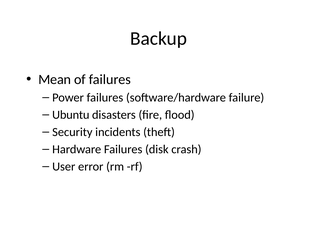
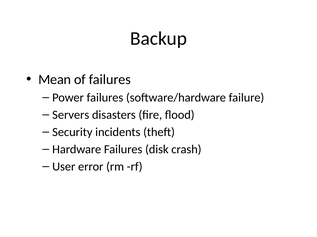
Ubuntu: Ubuntu -> Servers (71, 115)
